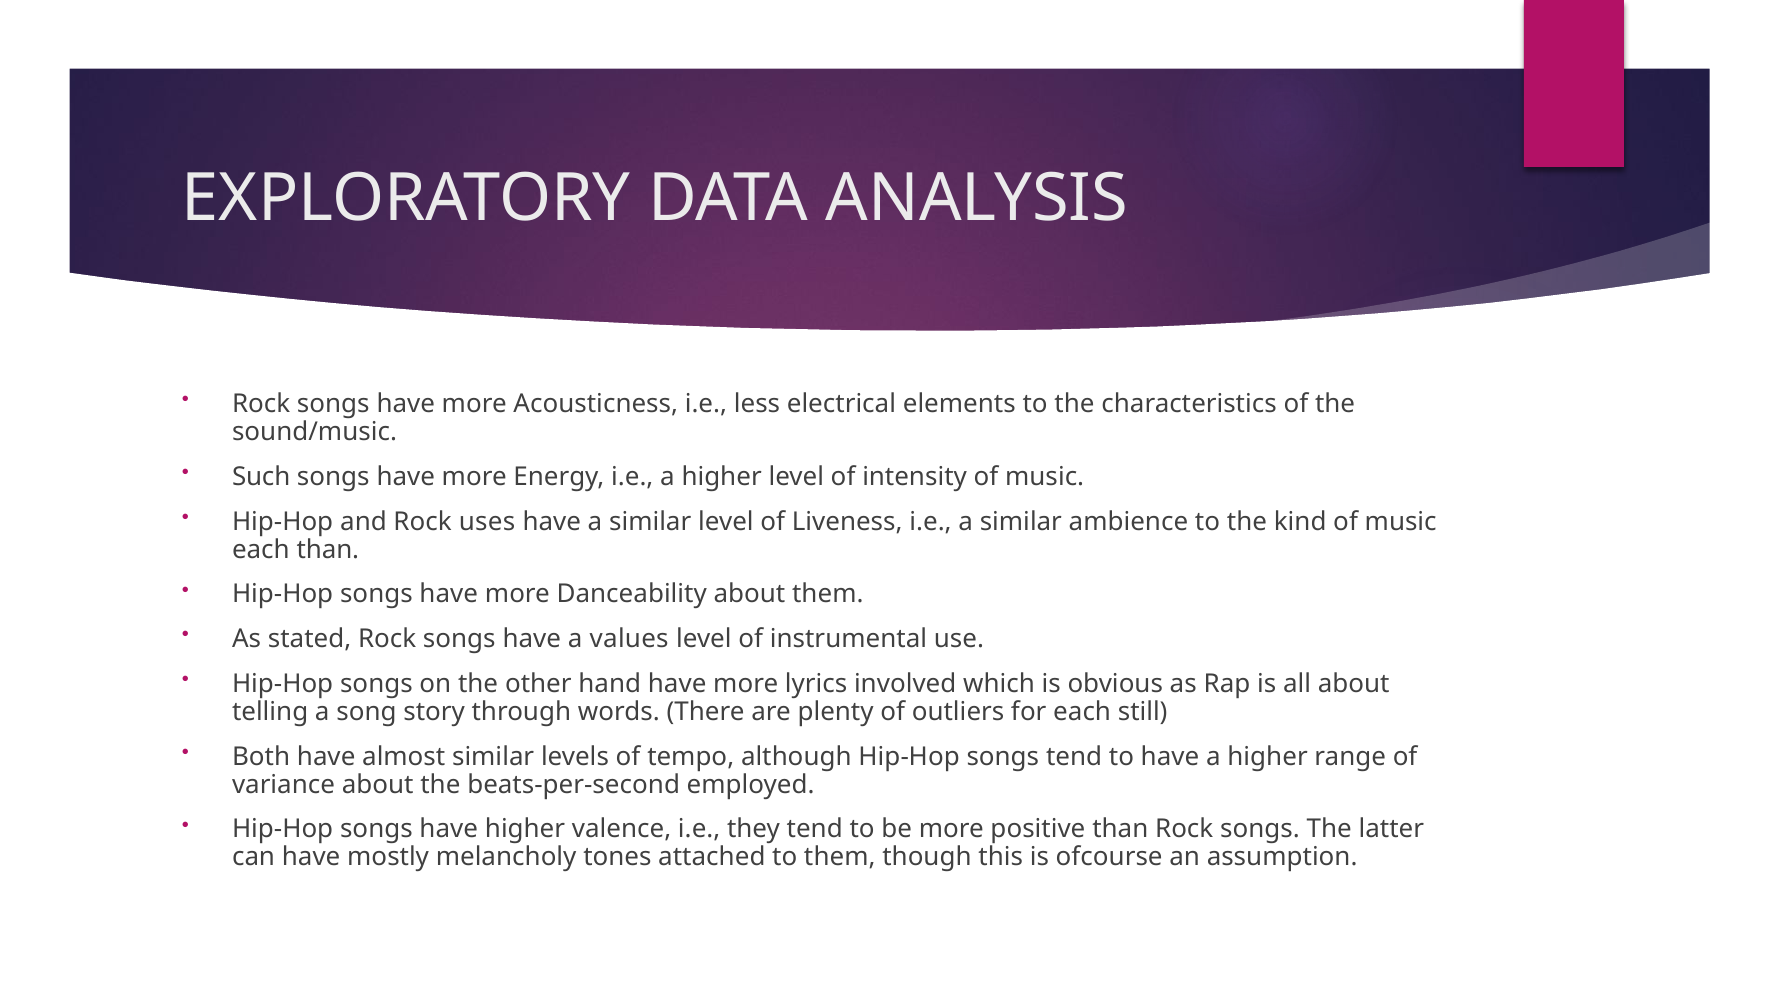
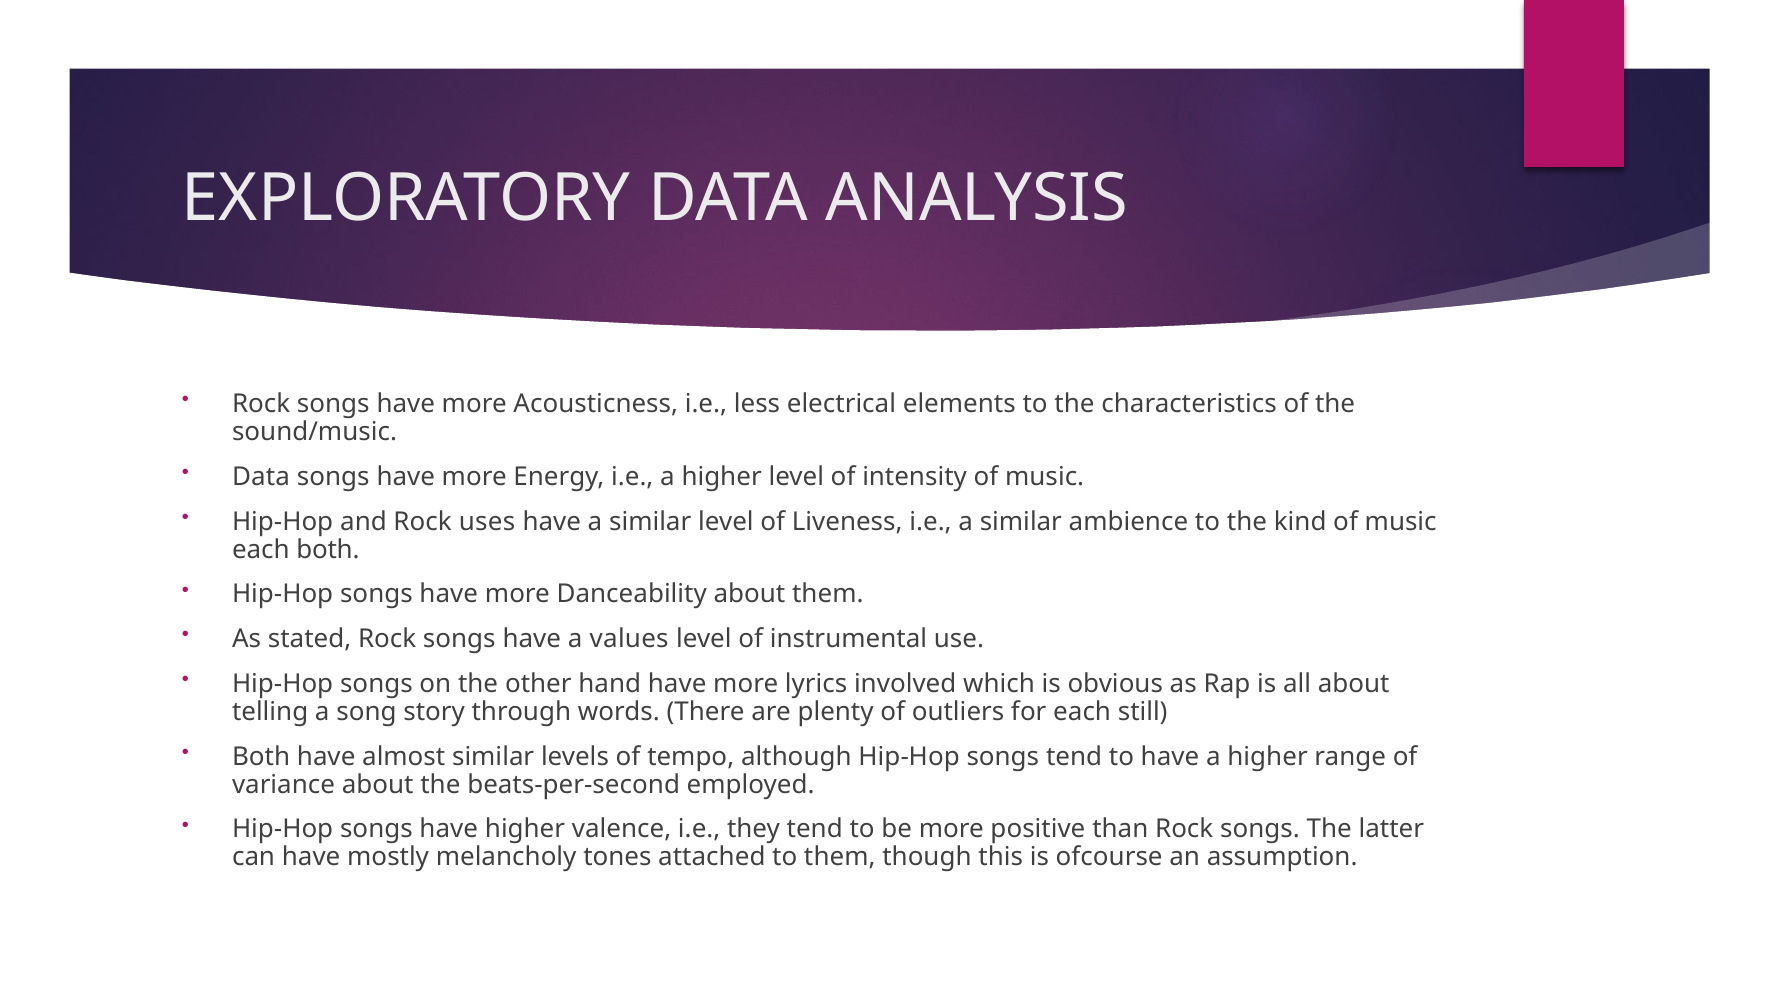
Such: Such -> Data (261, 477)
each than: than -> both (328, 550)
